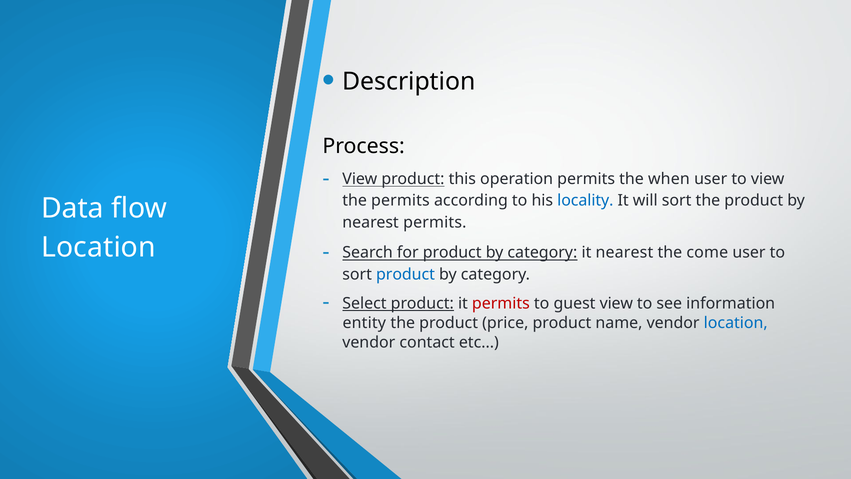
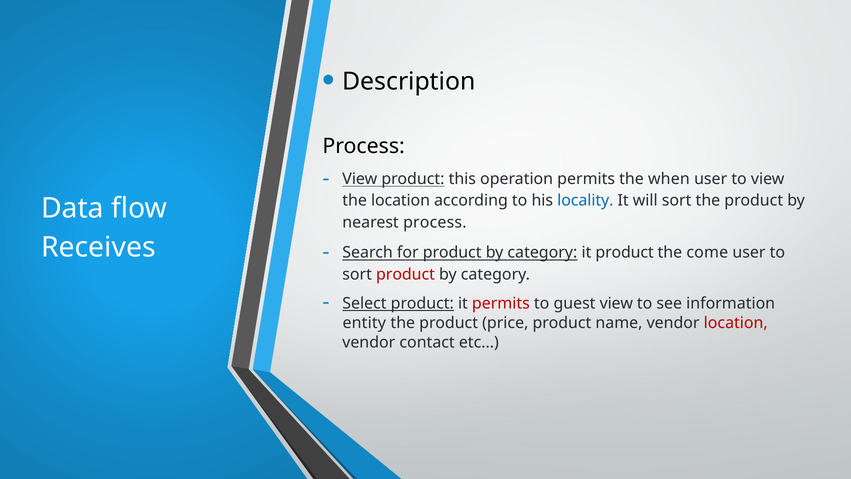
the permits: permits -> location (401, 201)
nearest permits: permits -> process (435, 222)
Location: Location -> Receives (98, 247)
it nearest: nearest -> product (625, 252)
product colour: blue -> red (406, 274)
location colour: blue -> red (736, 323)
